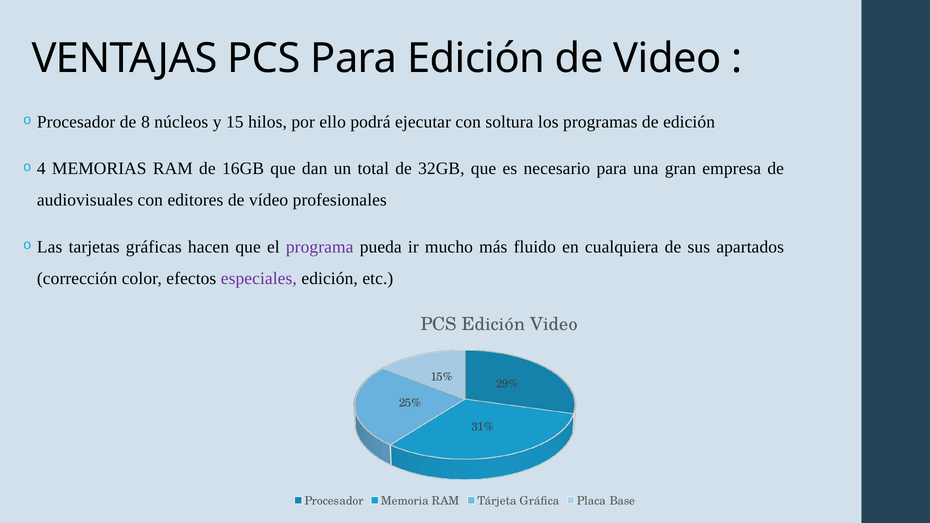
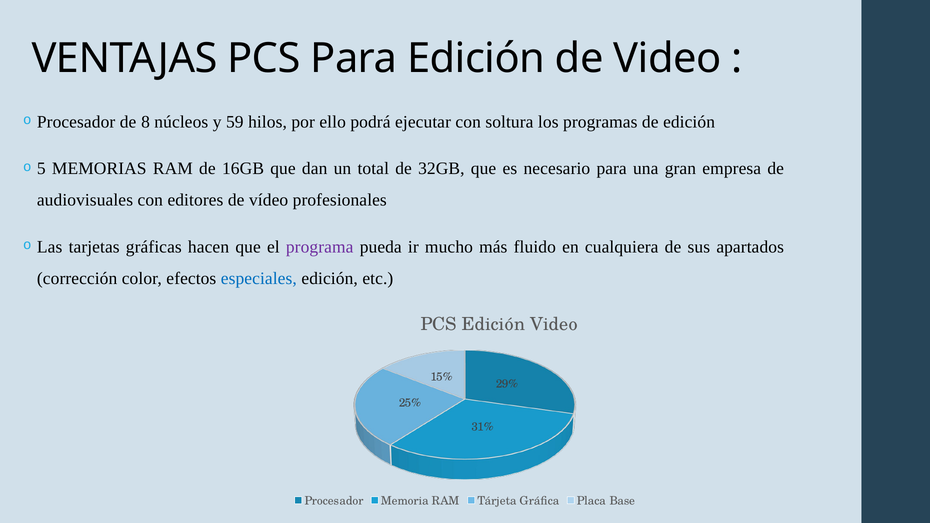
15: 15 -> 59 (235, 122)
4: 4 -> 5 (41, 169)
especiales colour: purple -> blue (259, 278)
